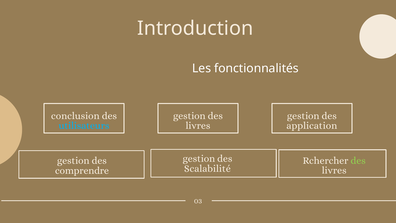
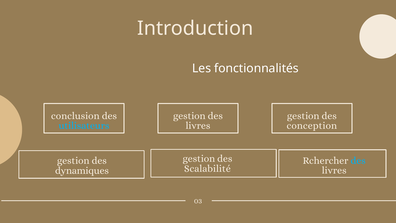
application: application -> conception (312, 126)
des colour: light green -> light blue (358, 160)
comprendre: comprendre -> dynamiques (82, 170)
